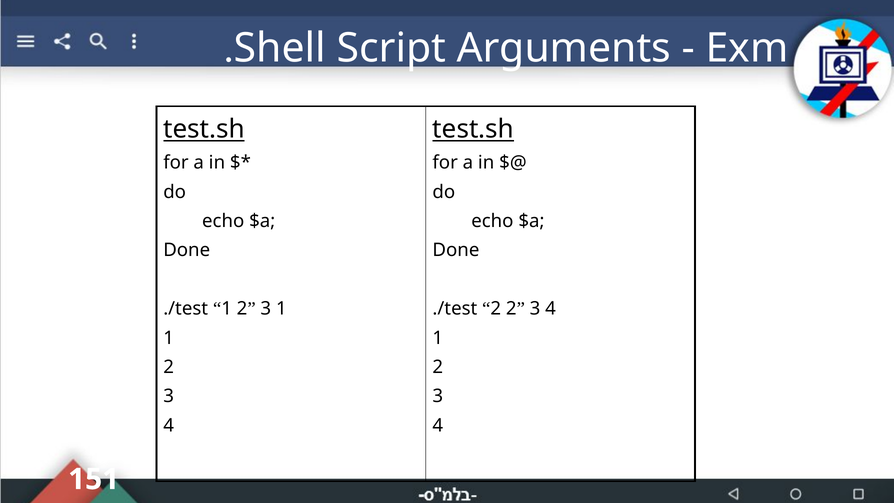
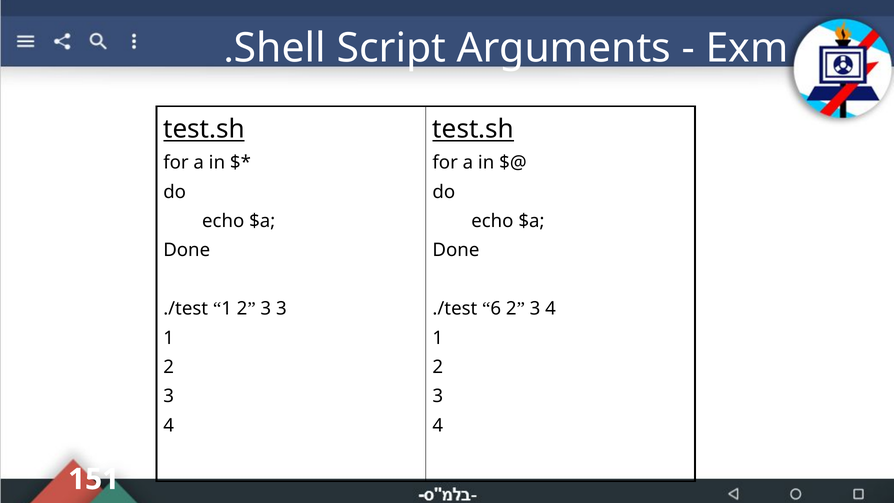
3 1: 1 -> 3 (281, 309)
2: 2 -> 6 (496, 309)
